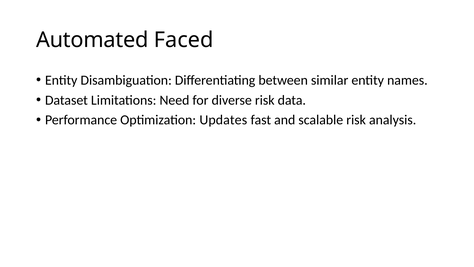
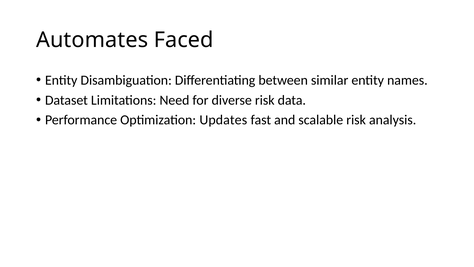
Automated: Automated -> Automates (92, 40)
